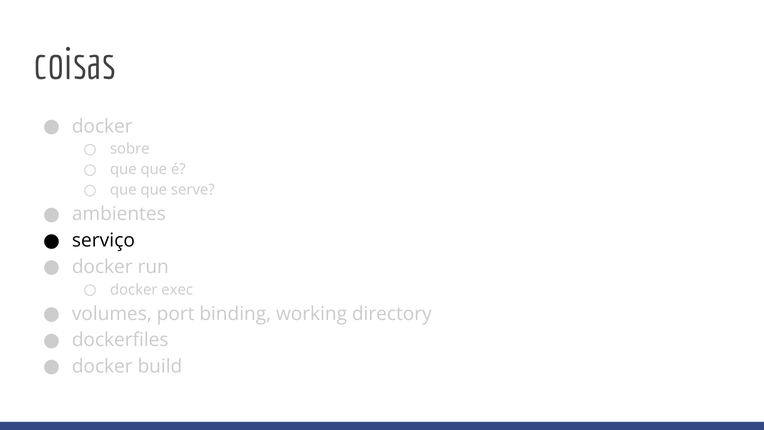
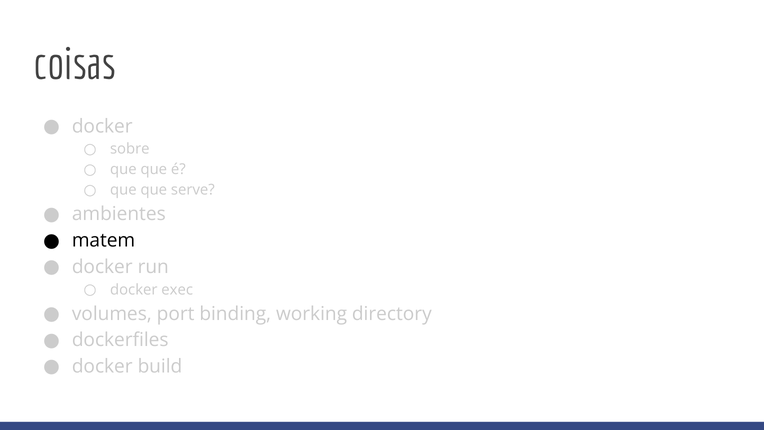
serviço: serviço -> matem (103, 240)
